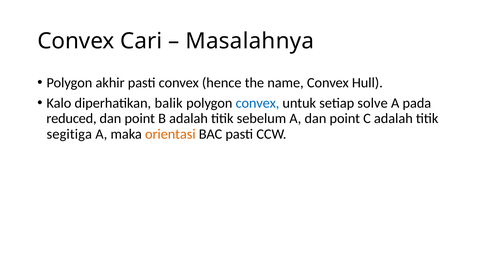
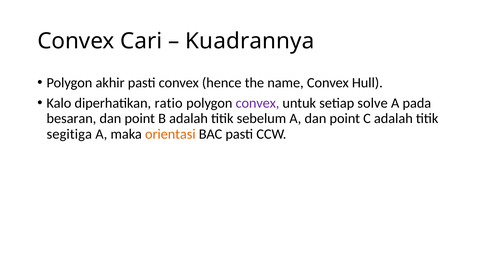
Masalahnya: Masalahnya -> Kuadrannya (250, 41)
balik: balik -> ratio (169, 103)
convex colour: blue -> purple (257, 103)
reduced: reduced -> besaran (71, 119)
